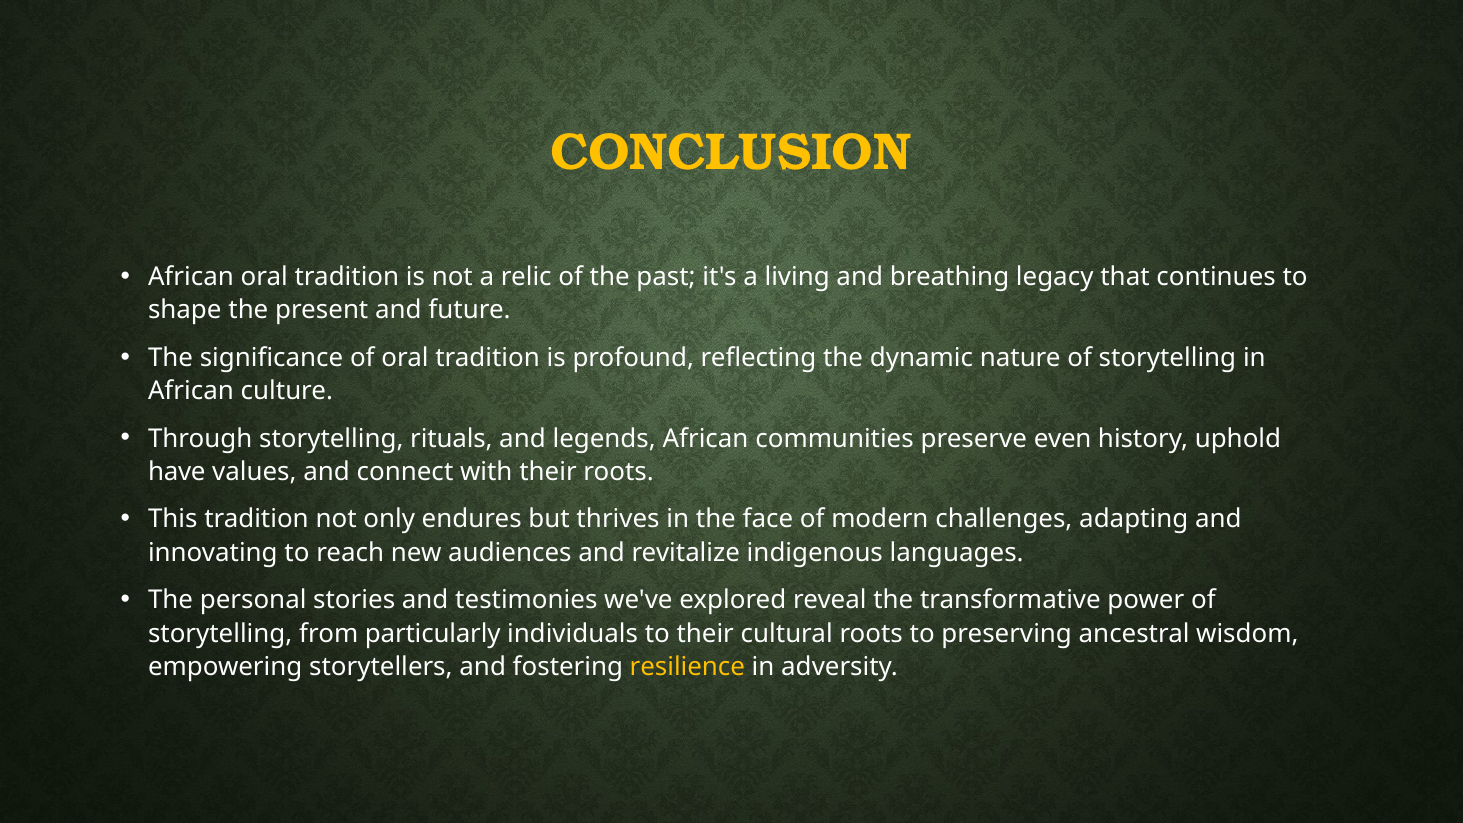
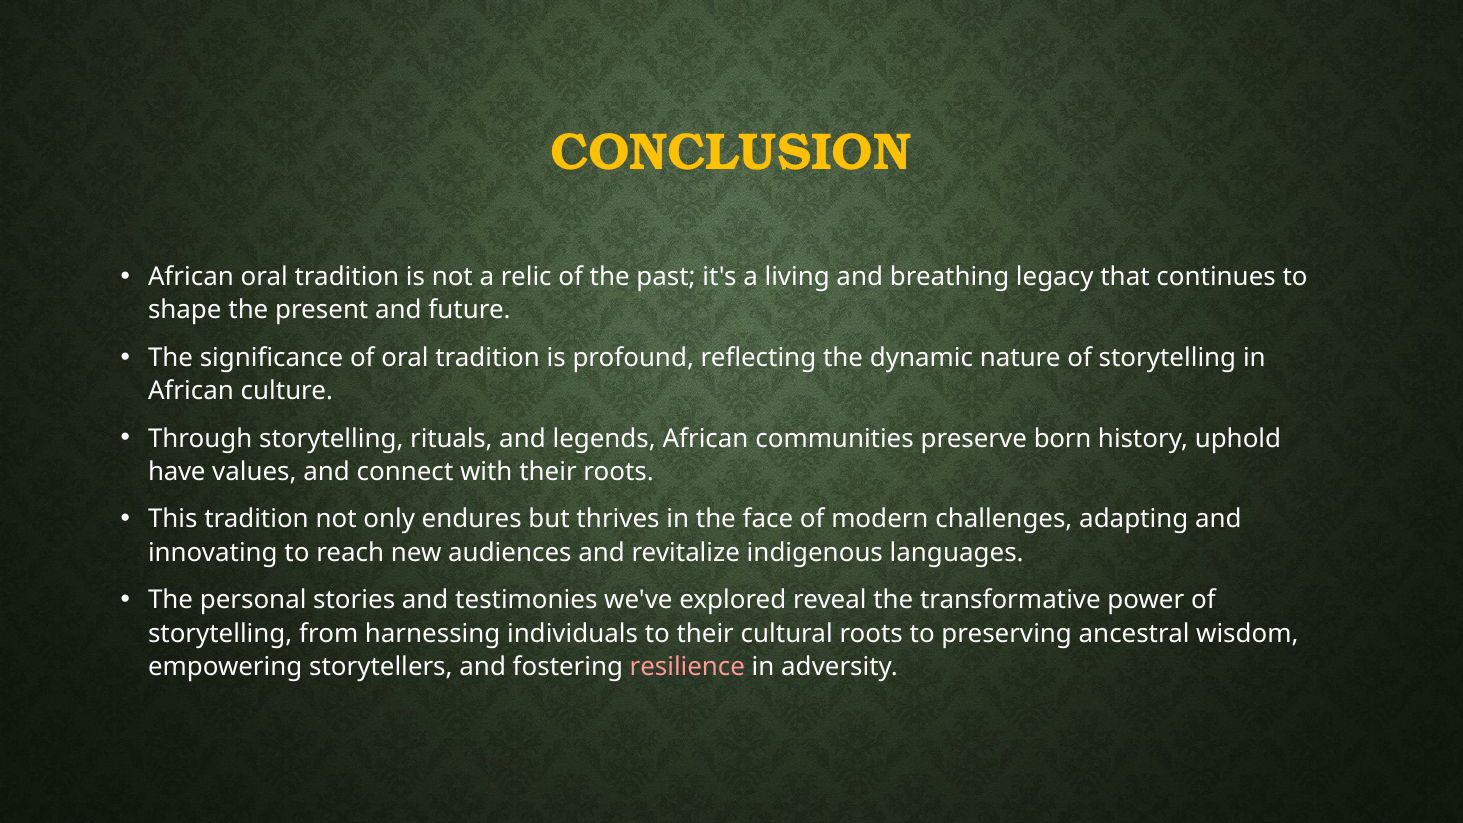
even: even -> born (1063, 438)
particularly: particularly -> harnessing (433, 634)
resilience colour: yellow -> pink (687, 667)
